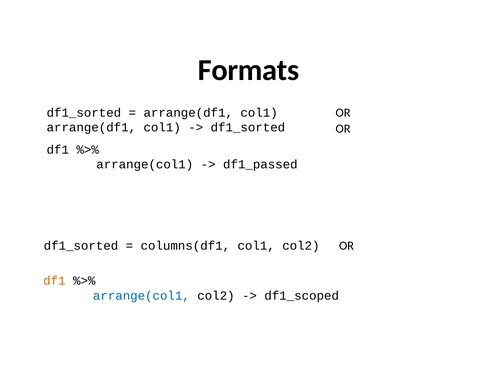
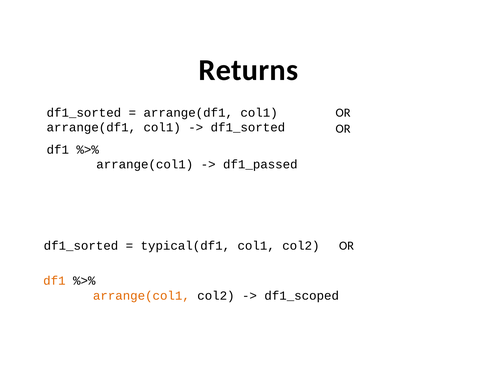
Formats: Formats -> Returns (248, 70)
columns(df1: columns(df1 -> typical(df1 (185, 246)
arrange(col1 colour: blue -> orange (141, 296)
